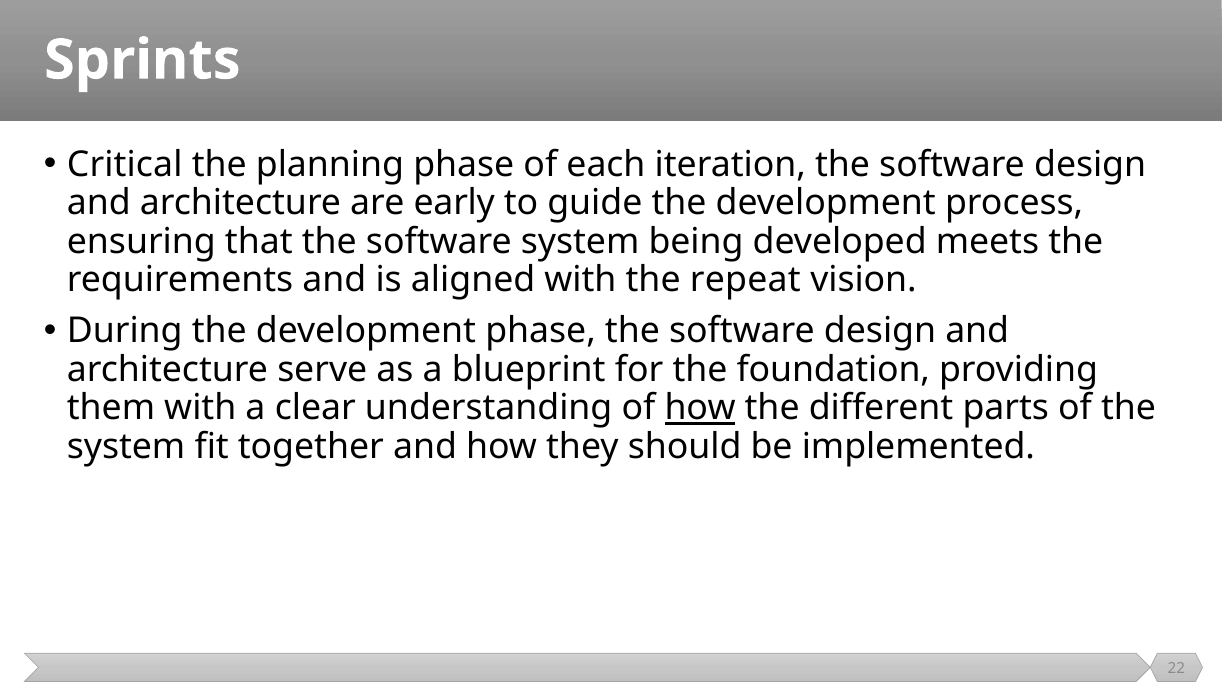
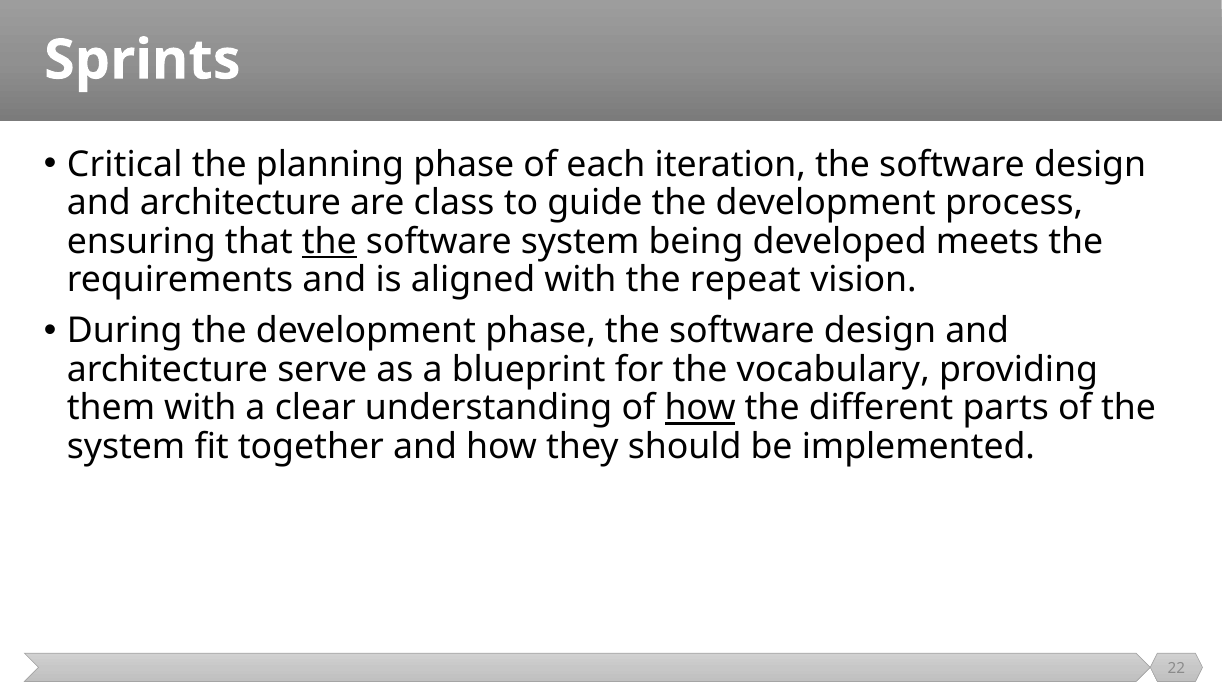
early: early -> class (454, 203)
the underline: none -> present (329, 242)
foundation: foundation -> vocabulary (833, 370)
